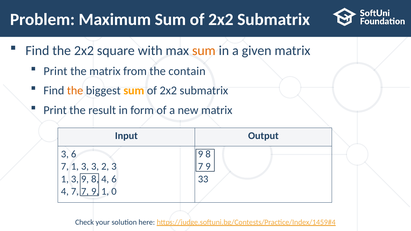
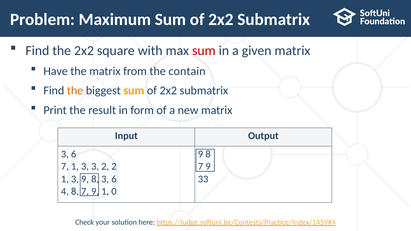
sum colour: orange -> red (204, 51)
Print: Print -> Have (56, 71)
2 3: 3 -> 2 (114, 167)
4: 4 -> 3 (105, 179)
4 7: 7 -> 8 (75, 192)
